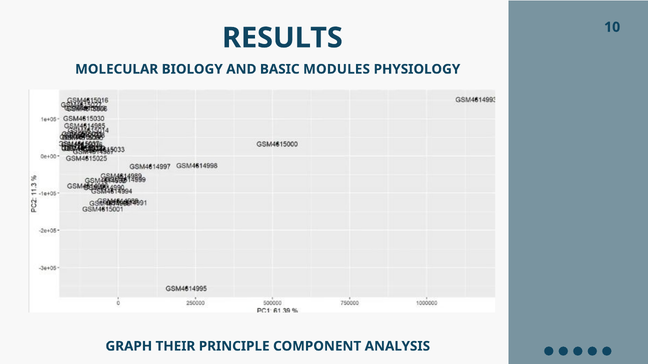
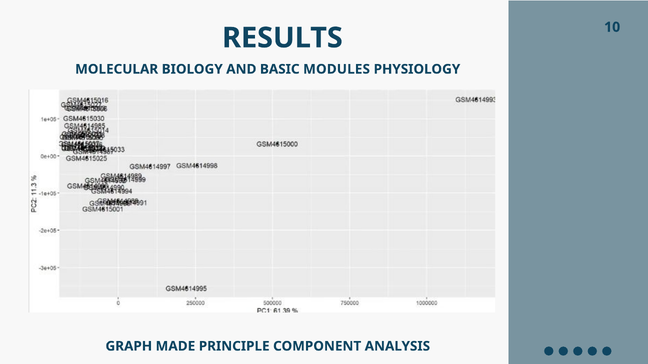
THEIR: THEIR -> MADE (175, 347)
